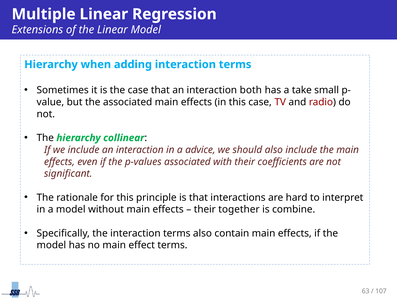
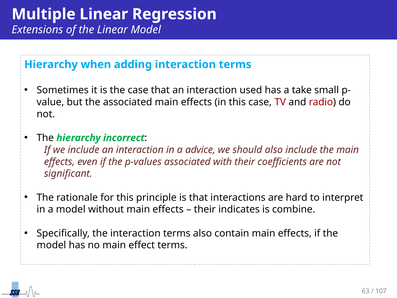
both: both -> used (251, 90)
collinear: collinear -> incorrect (124, 138)
together: together -> indicates (239, 209)
